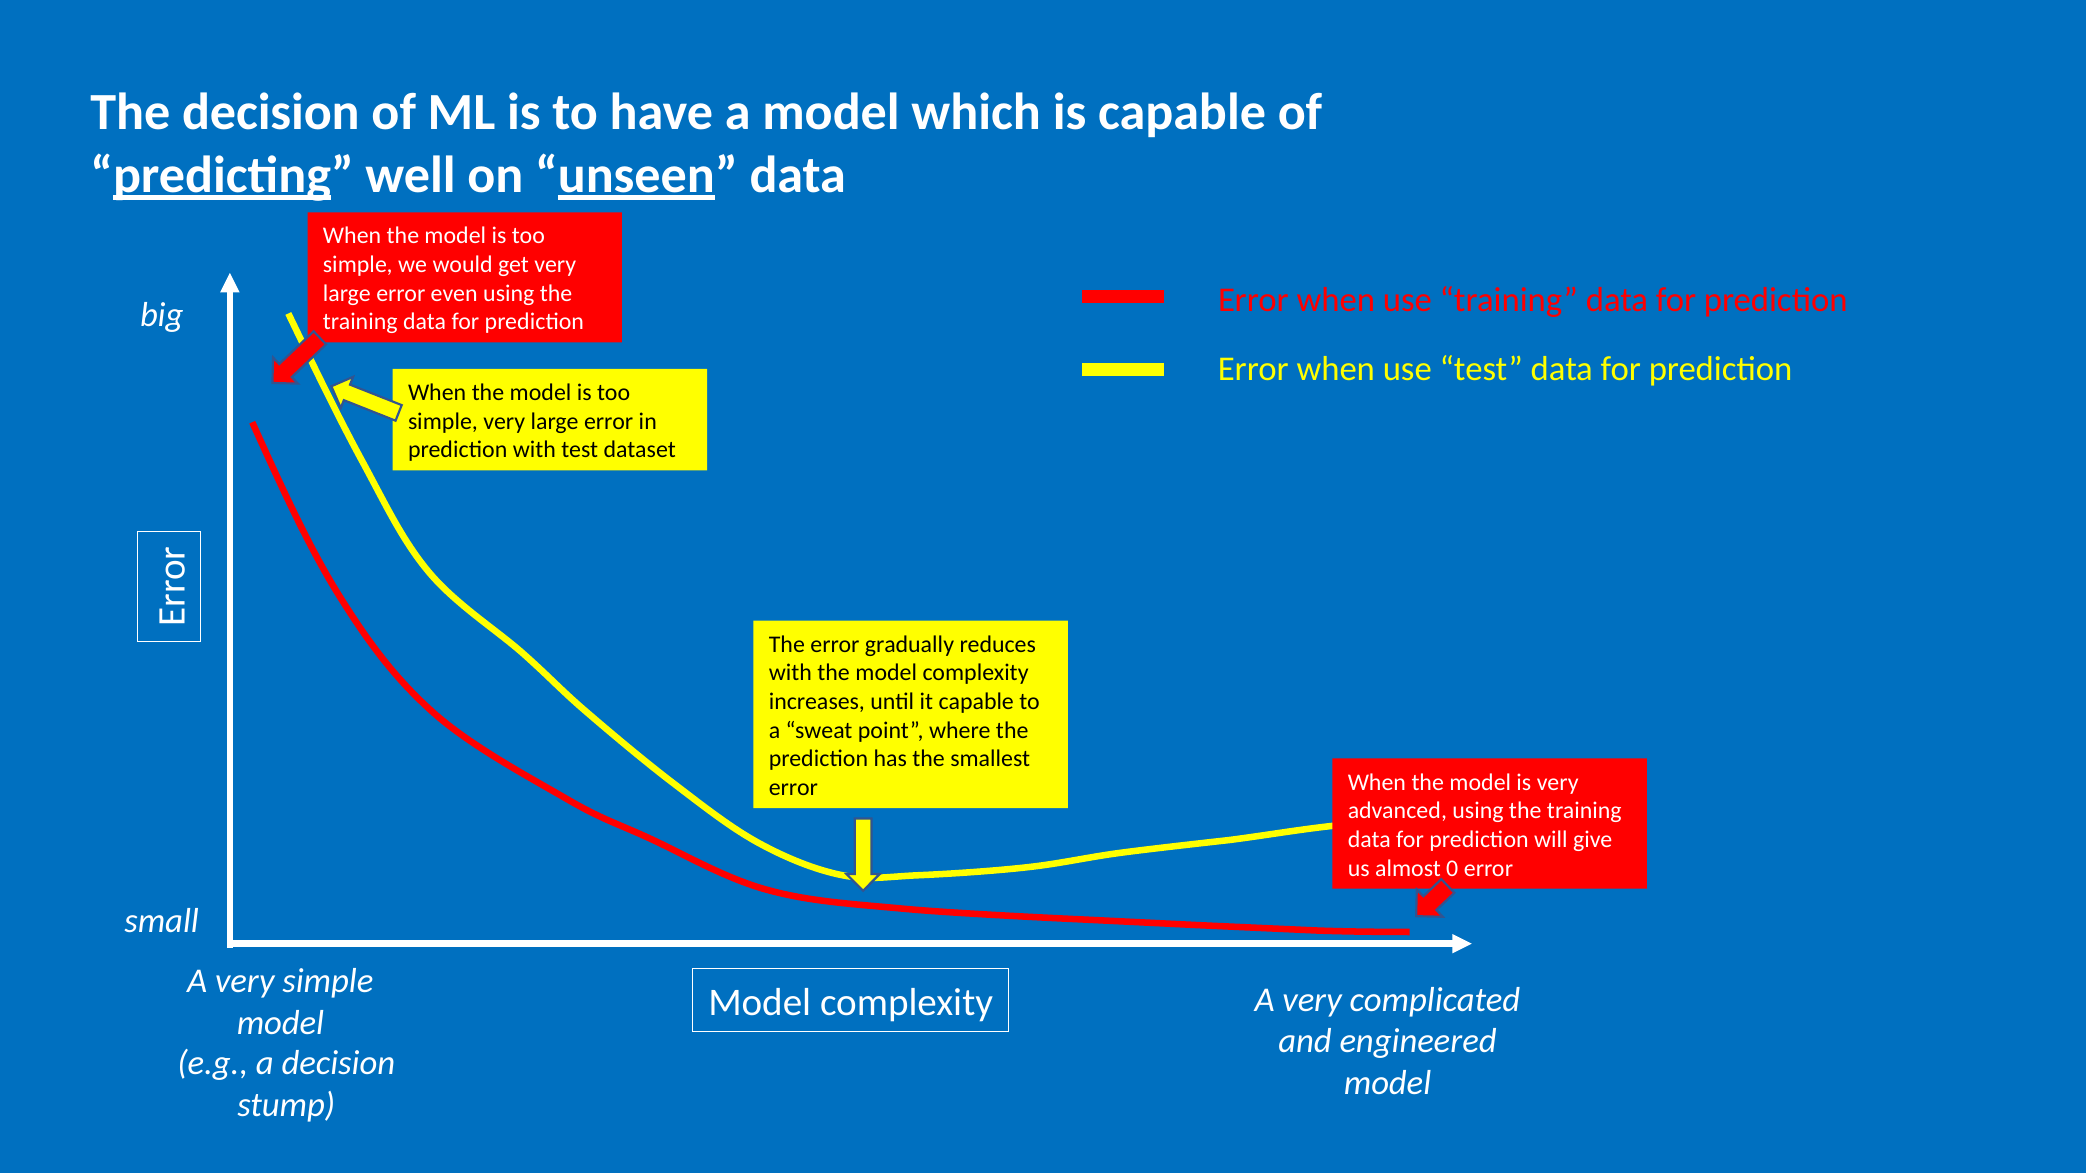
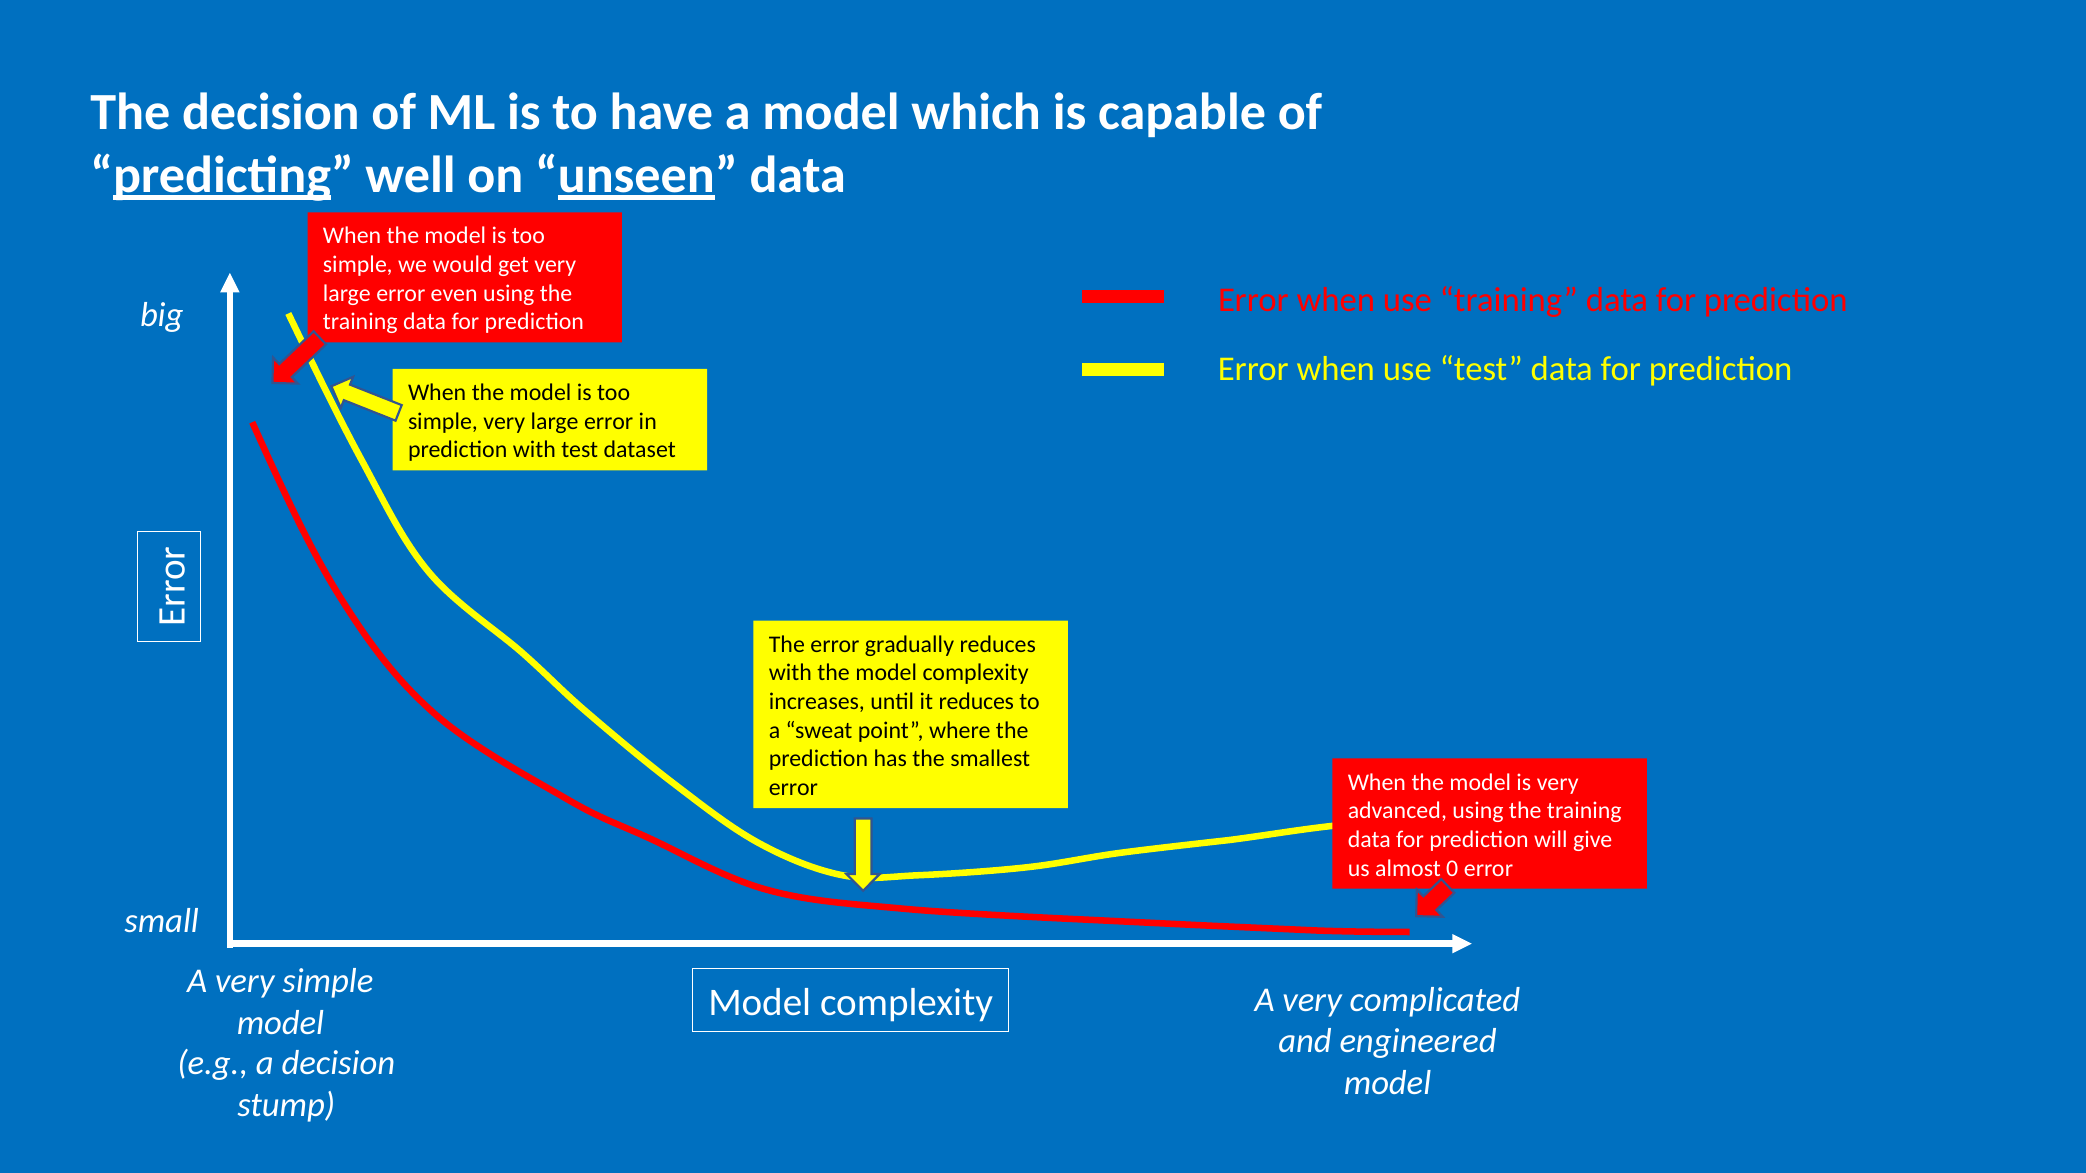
it capable: capable -> reduces (976, 702)
